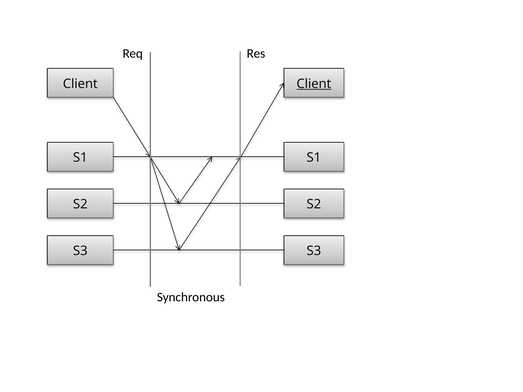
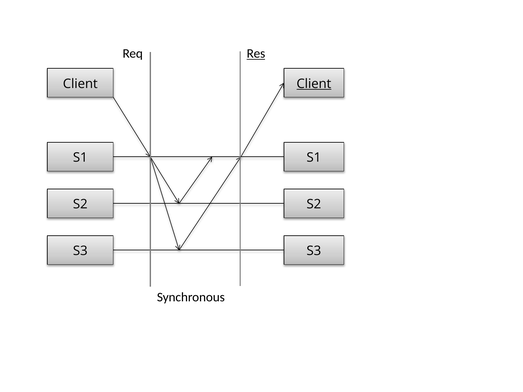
Res underline: none -> present (256, 54)
